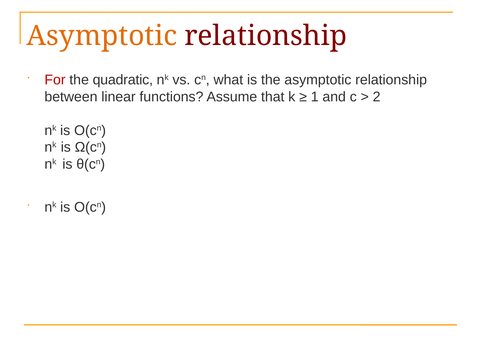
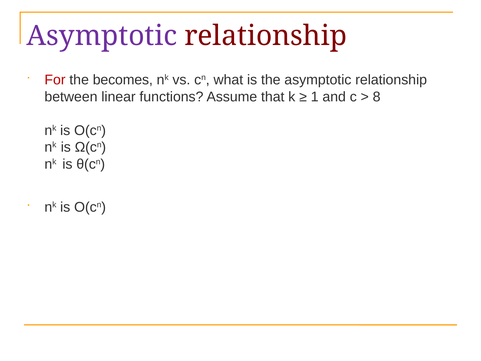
Asymptotic colour: orange -> purple (102, 36)
quadratic: quadratic -> becomes (123, 80)
2: 2 -> 8 (377, 97)
